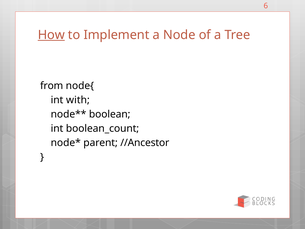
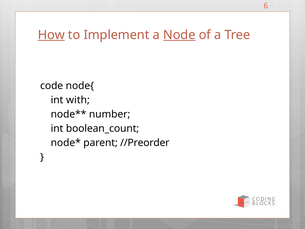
Node underline: none -> present (179, 35)
from: from -> code (52, 86)
boolean: boolean -> number (110, 114)
//Ancestor: //Ancestor -> //Preorder (145, 143)
